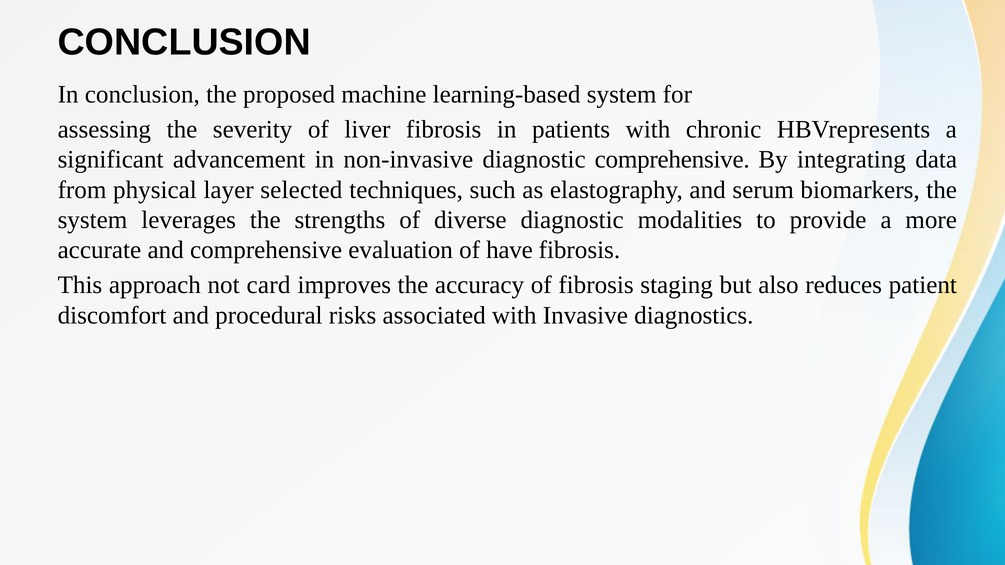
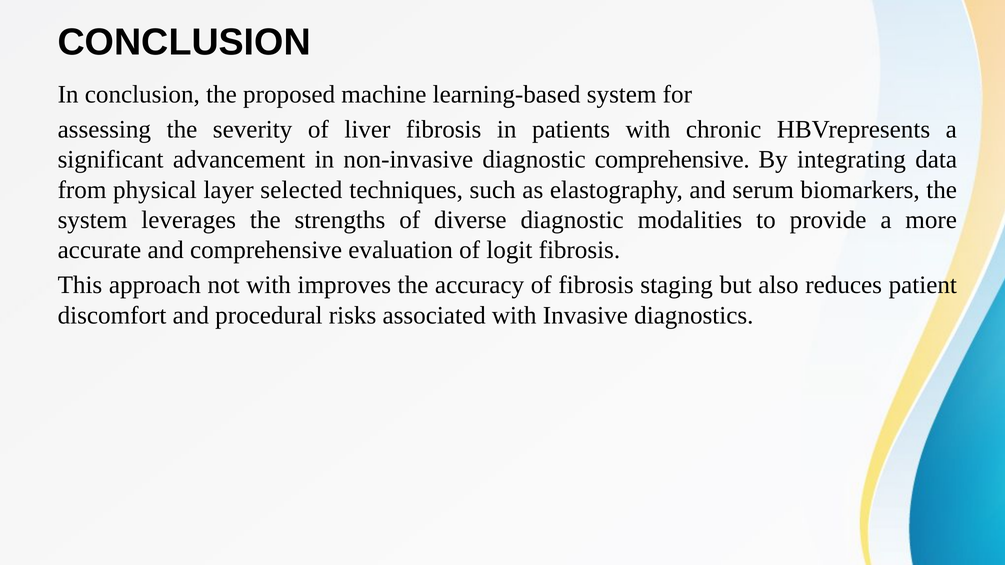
have: have -> logit (509, 250)
not card: card -> with (269, 285)
